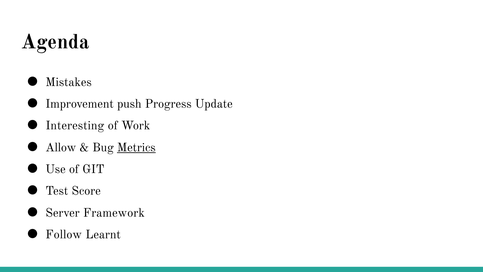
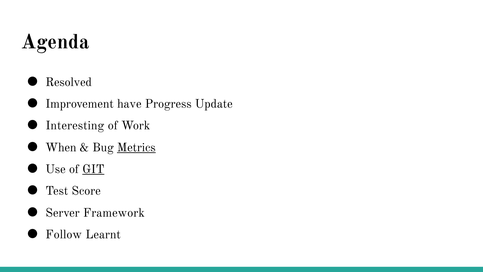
Mistakes: Mistakes -> Resolved (69, 82)
push: push -> have (129, 104)
Allow: Allow -> When (61, 147)
GIT underline: none -> present (93, 169)
